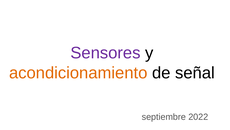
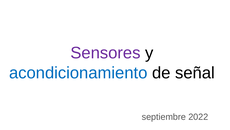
acondicionamiento colour: orange -> blue (78, 73)
